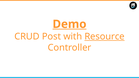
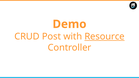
Demo underline: present -> none (70, 24)
